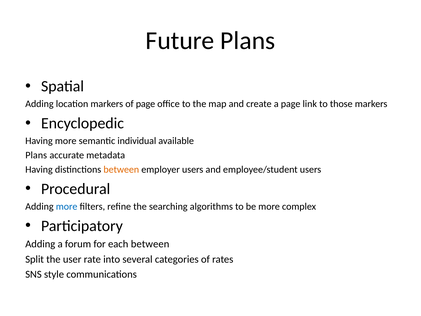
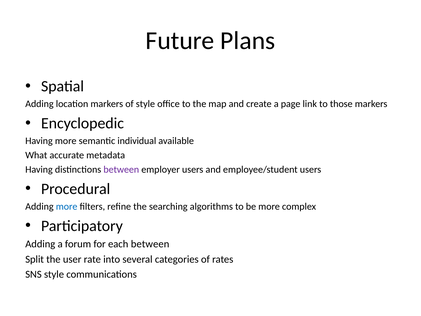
of page: page -> style (145, 104)
Plans: Plans -> What (36, 155)
between colour: orange -> purple (121, 169)
